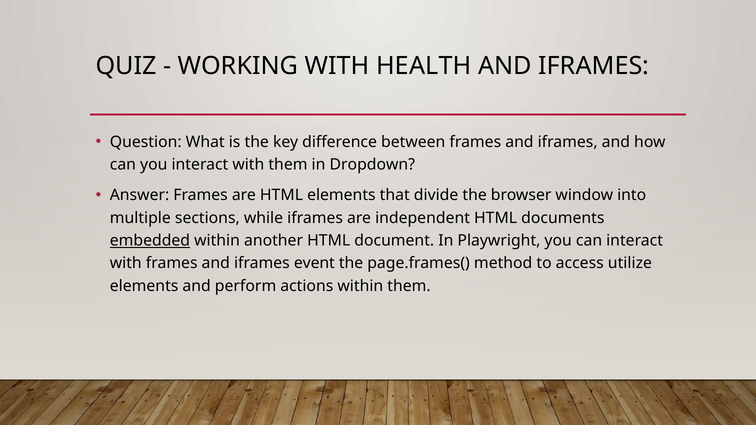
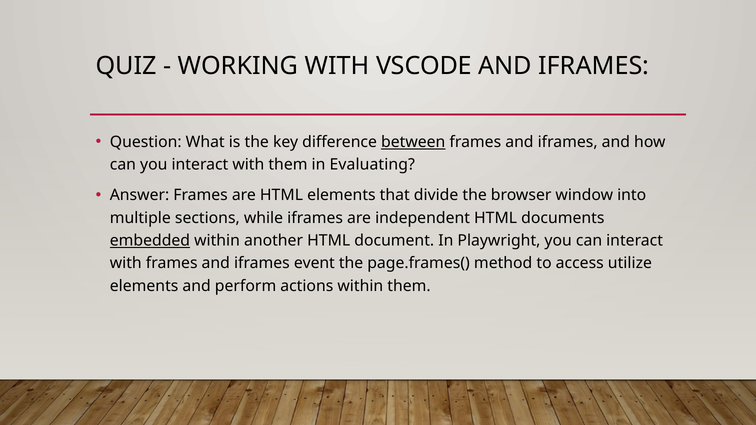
HEALTH: HEALTH -> VSCODE (424, 66)
between underline: none -> present (413, 142)
Dropdown: Dropdown -> Evaluating (372, 165)
